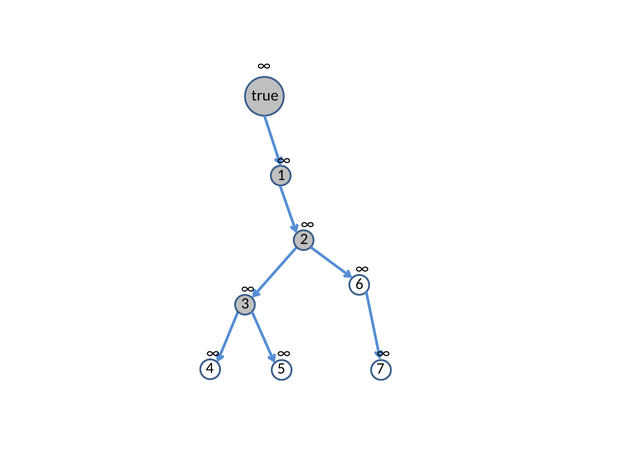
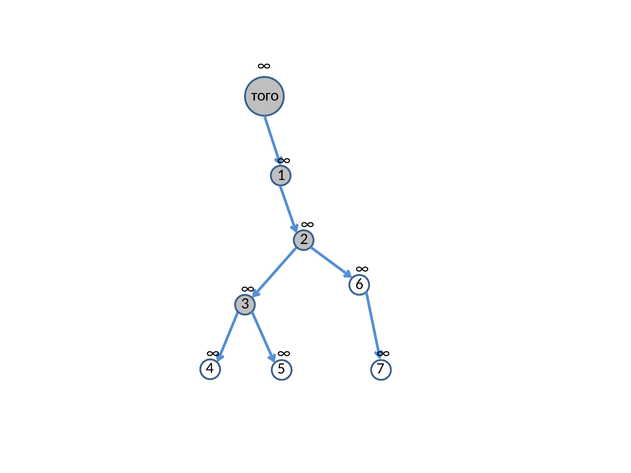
true: true -> того (265, 96)
